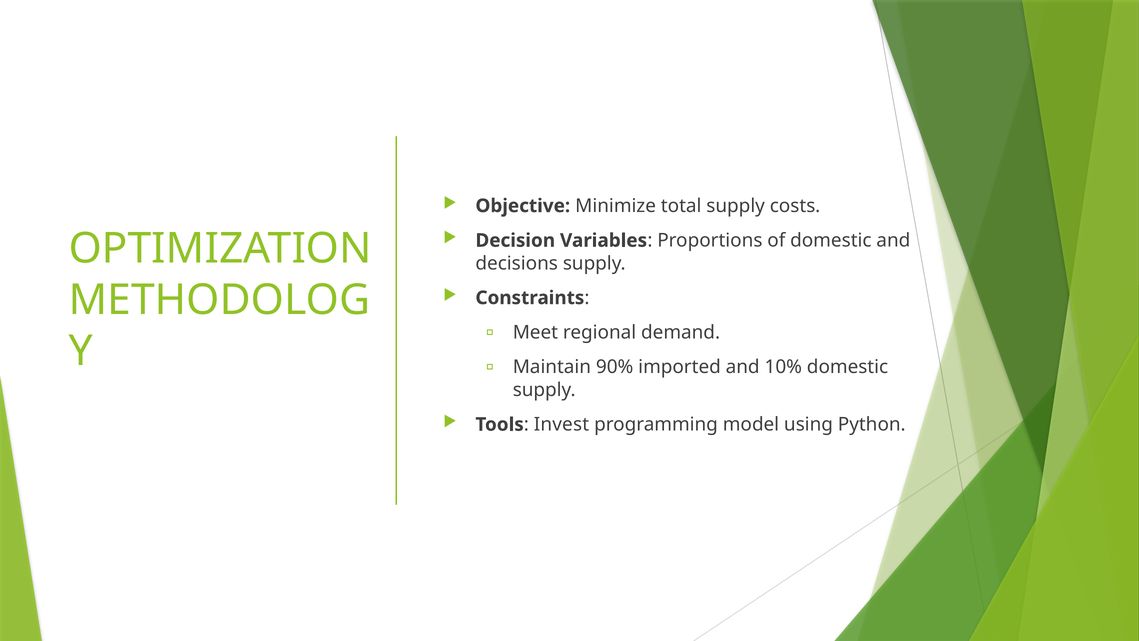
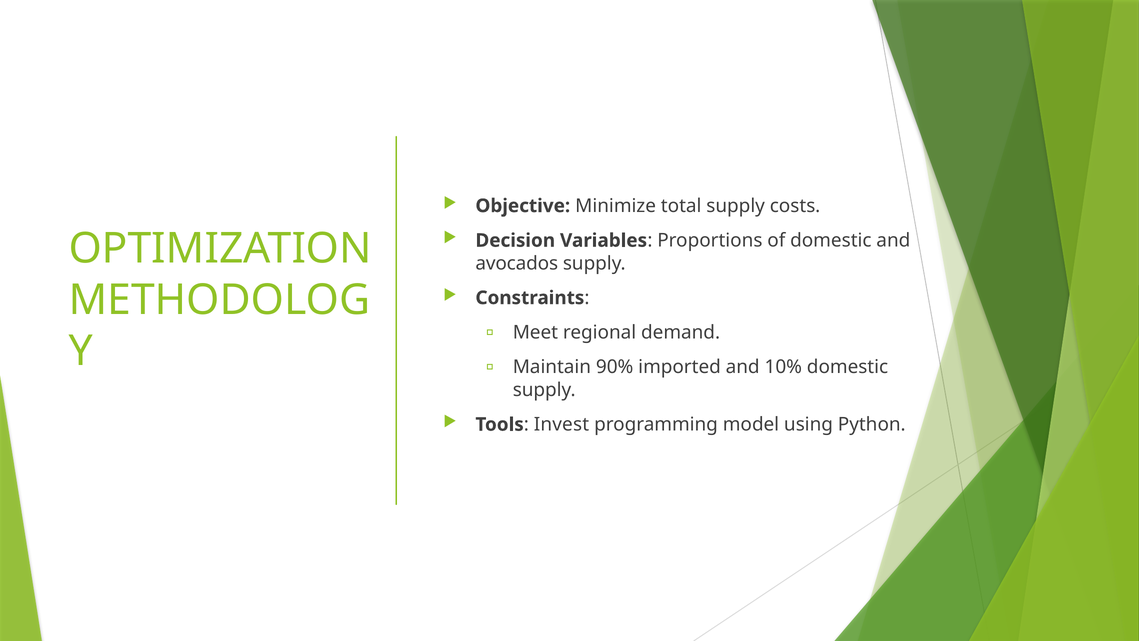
decisions: decisions -> avocados (517, 263)
